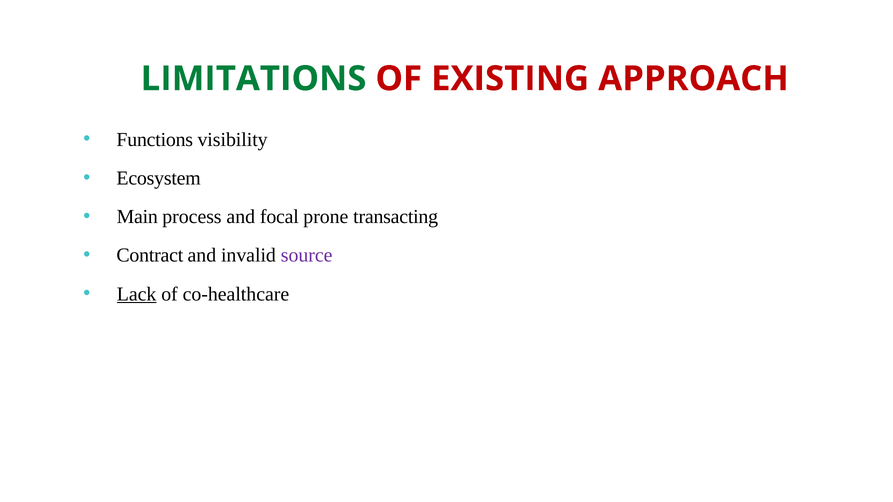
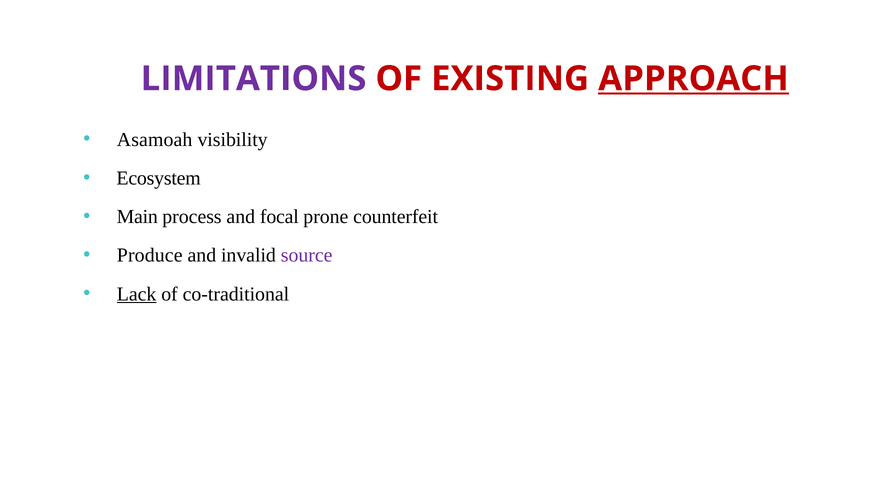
LIMITATIONS colour: green -> purple (253, 79)
APPROACH underline: none -> present (694, 79)
Functions: Functions -> Asamoah (155, 140)
transacting: transacting -> counterfeit (396, 217)
Contract: Contract -> Produce (150, 256)
co-healthcare: co-healthcare -> co-traditional (236, 294)
